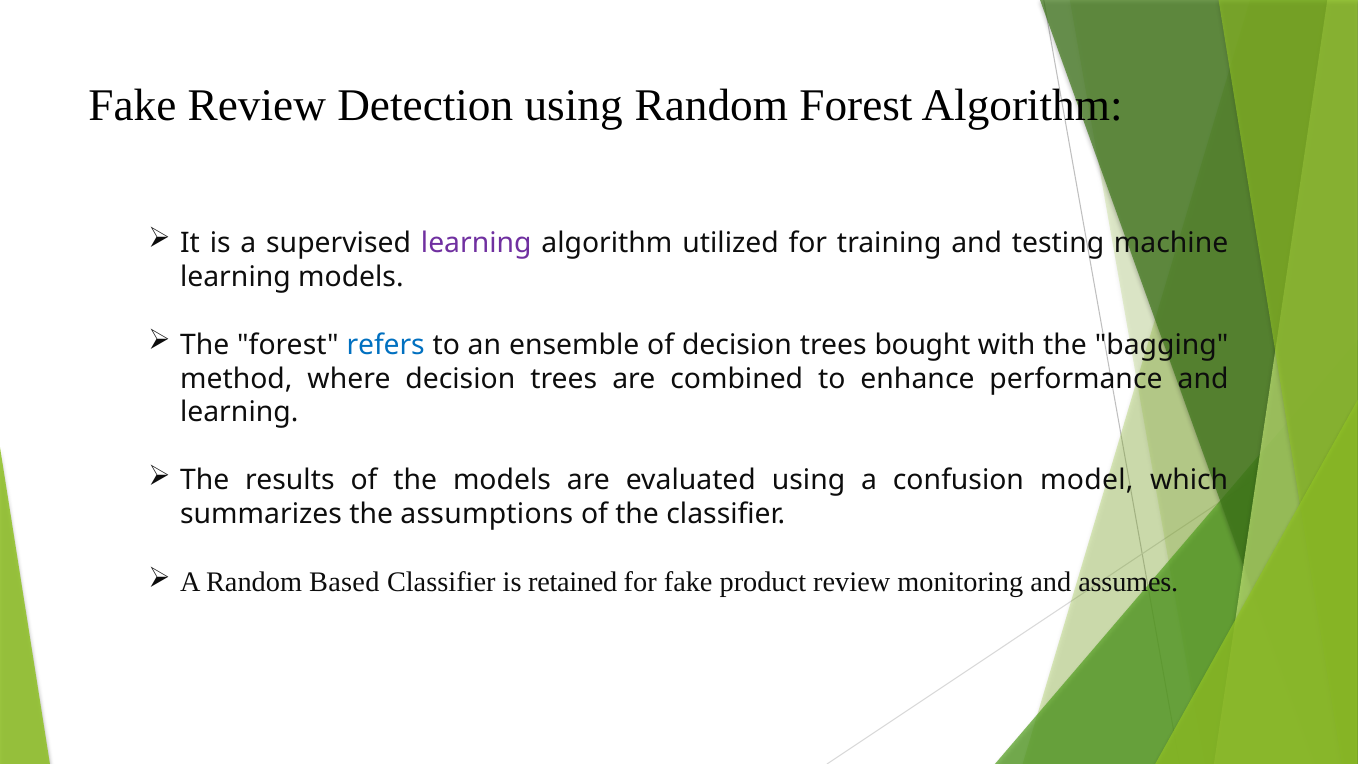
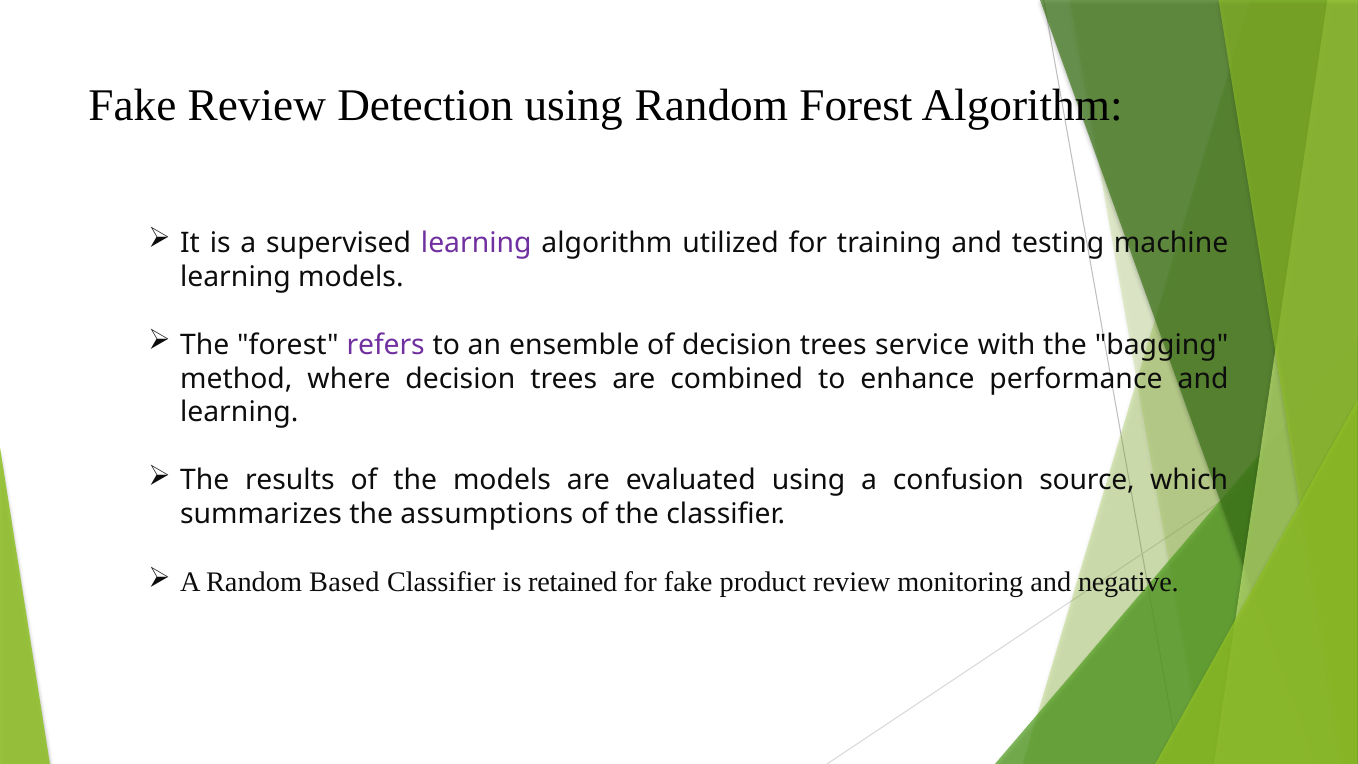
refers colour: blue -> purple (386, 345)
bought: bought -> service (922, 345)
model: model -> source (1087, 480)
assumes: assumes -> negative (1128, 582)
